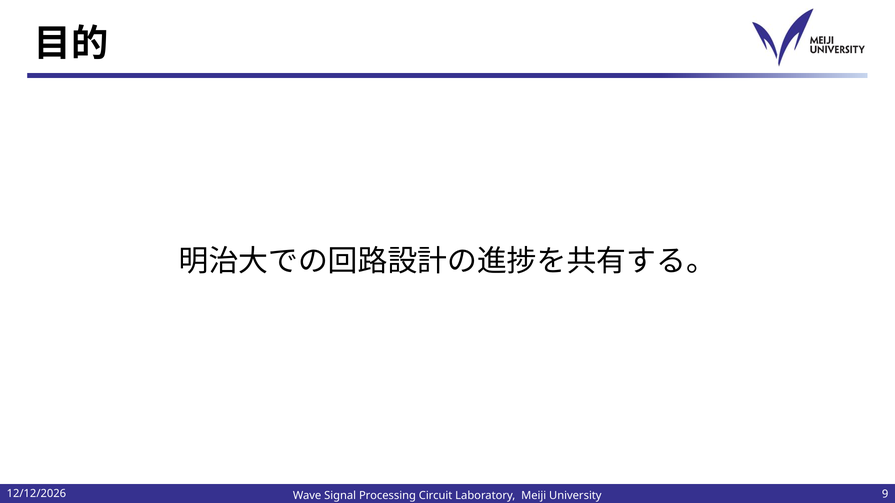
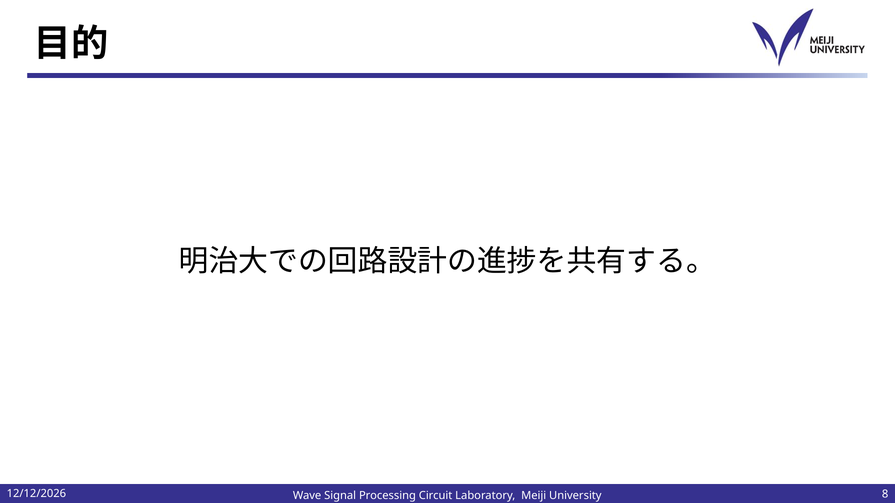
9: 9 -> 8 (885, 494)
